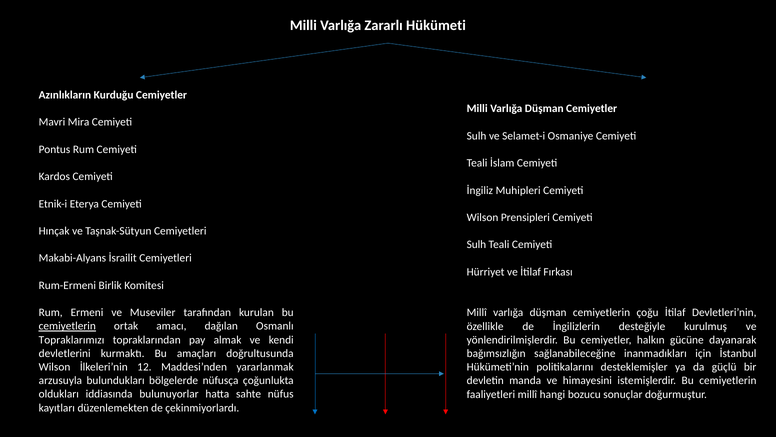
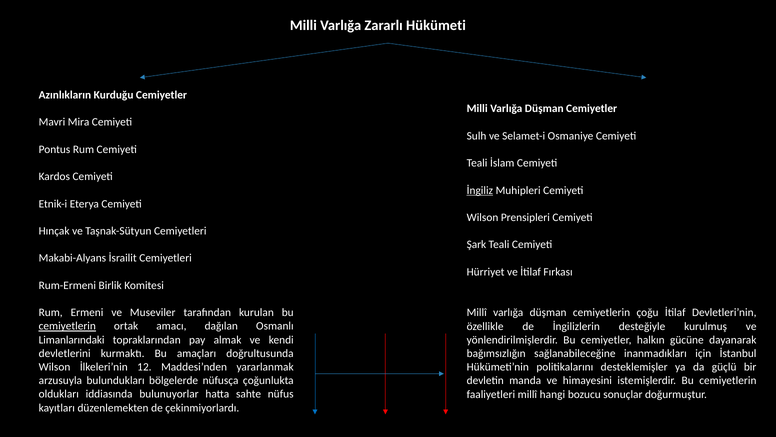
İngiliz underline: none -> present (480, 190)
Sulh: Sulh -> Şark (476, 244)
Topraklarımızı: Topraklarımızı -> Limanlarındaki (72, 339)
